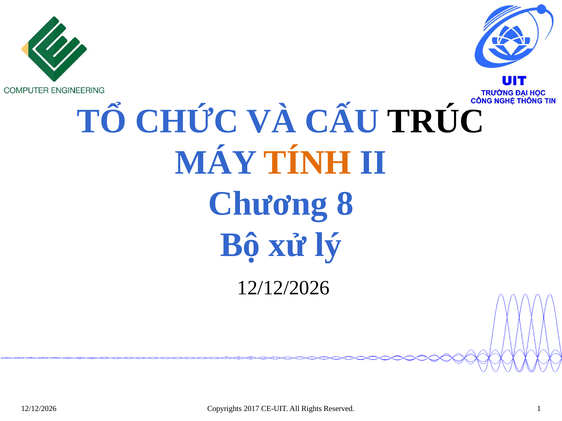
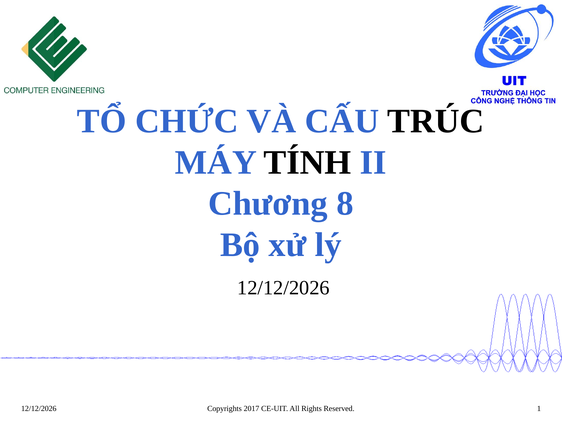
TÍNH colour: orange -> black (307, 163)
